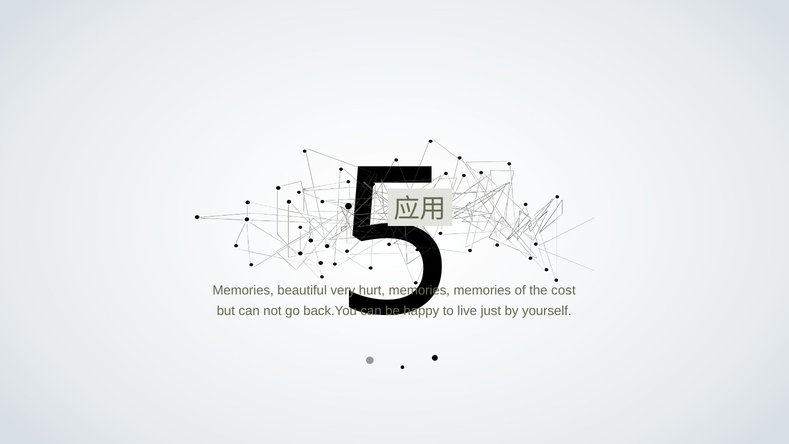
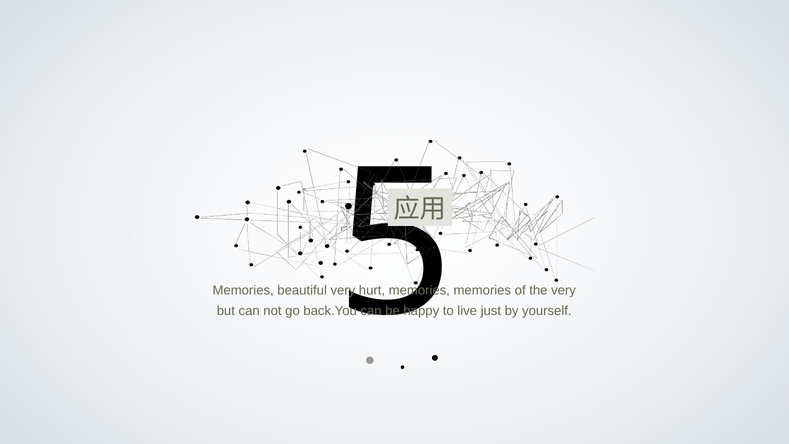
the cost: cost -> very (564, 290)
